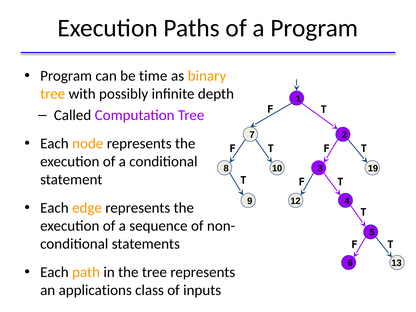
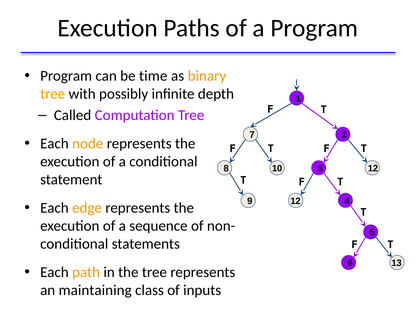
10 19: 19 -> 12 (373, 168)
applications: applications -> maintaining (95, 290)
